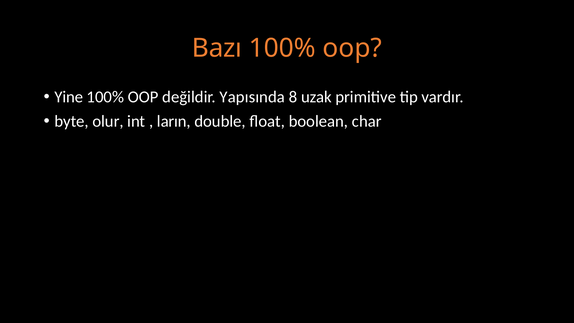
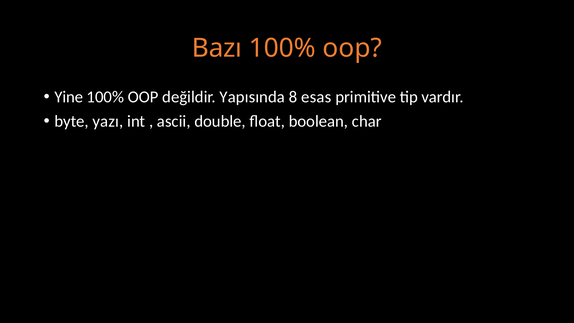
uzak: uzak -> esas (316, 97)
olur: olur -> yazı (108, 121)
ların: ların -> ascii (174, 121)
